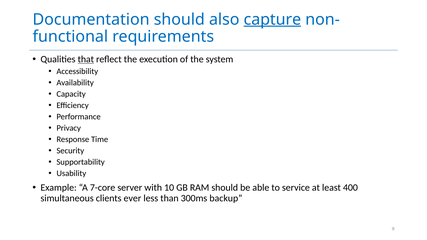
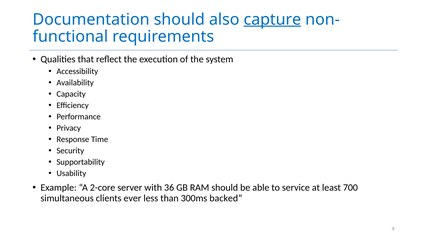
that underline: present -> none (86, 59)
7-core: 7-core -> 2-core (103, 188)
10: 10 -> 36 (169, 188)
400: 400 -> 700 (350, 188)
backup: backup -> backed (226, 198)
